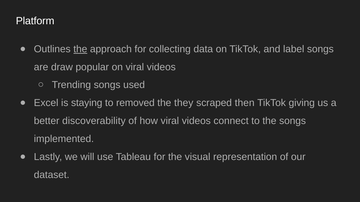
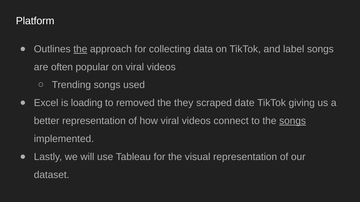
draw: draw -> often (62, 67)
staying: staying -> loading (87, 103)
then: then -> date (245, 103)
better discoverability: discoverability -> representation (94, 121)
songs underline: none -> present (293, 121)
